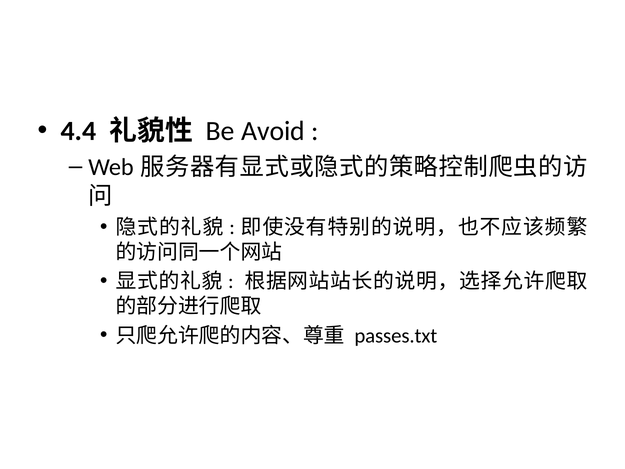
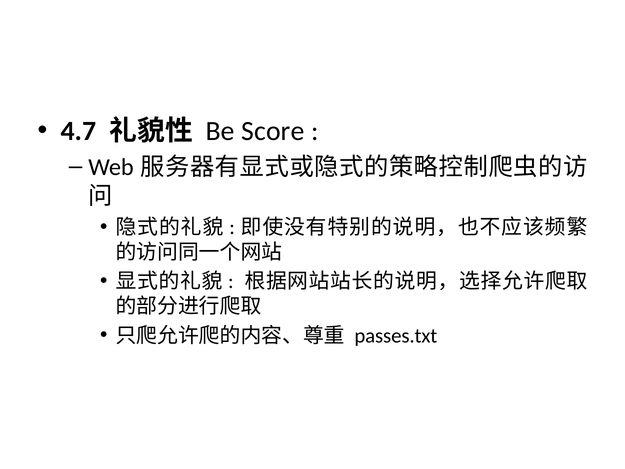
4.4: 4.4 -> 4.7 (79, 131)
Avoid: Avoid -> Score (273, 131)
